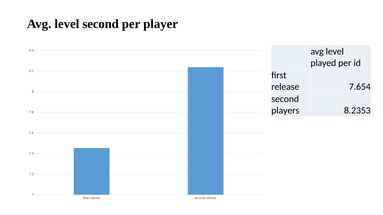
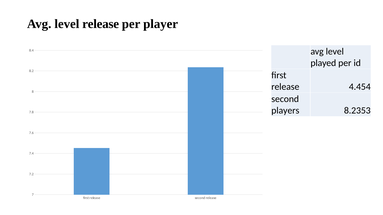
level second: second -> release (101, 24)
7.654: 7.654 -> 4.454 (360, 87)
